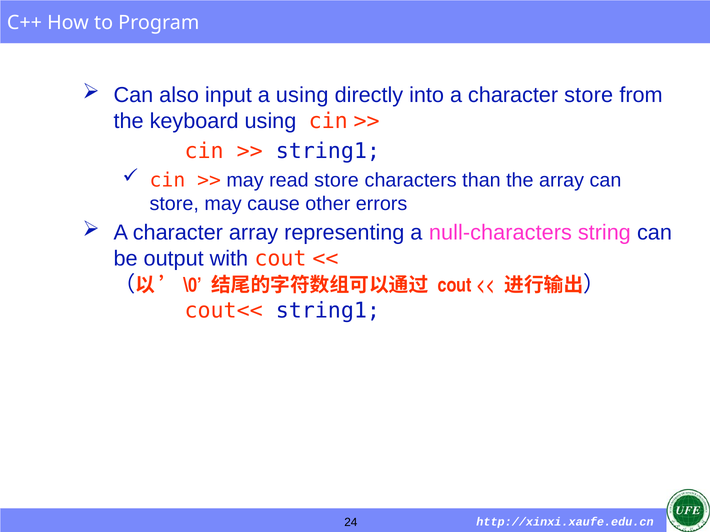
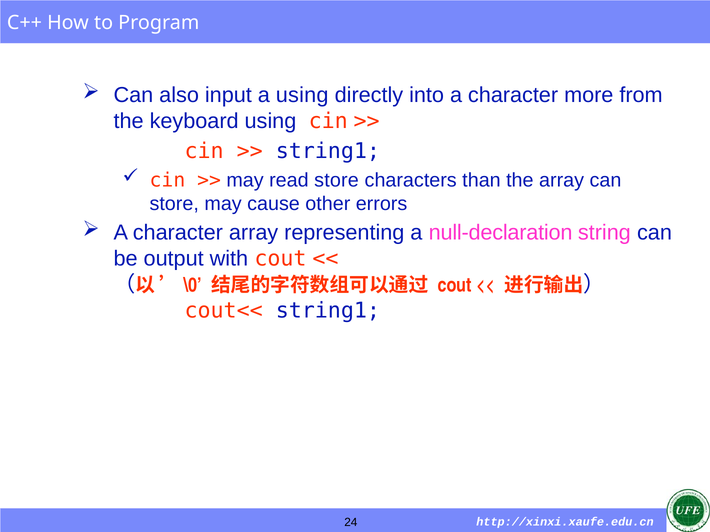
character store: store -> more (589, 95)
null-characters: null-characters -> null-declaration (501, 233)
